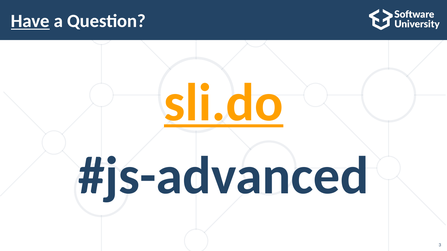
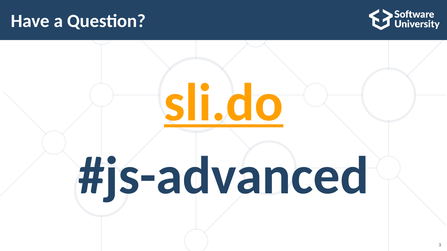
Have underline: present -> none (30, 21)
